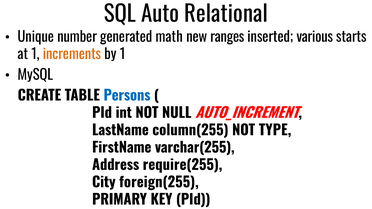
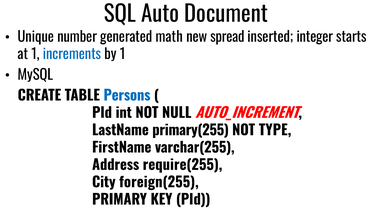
Relational: Relational -> Document (226, 14)
ranges: ranges -> spread (227, 37)
various: various -> integer (315, 37)
increments colour: orange -> blue (72, 54)
column(255: column(255 -> primary(255 (191, 131)
